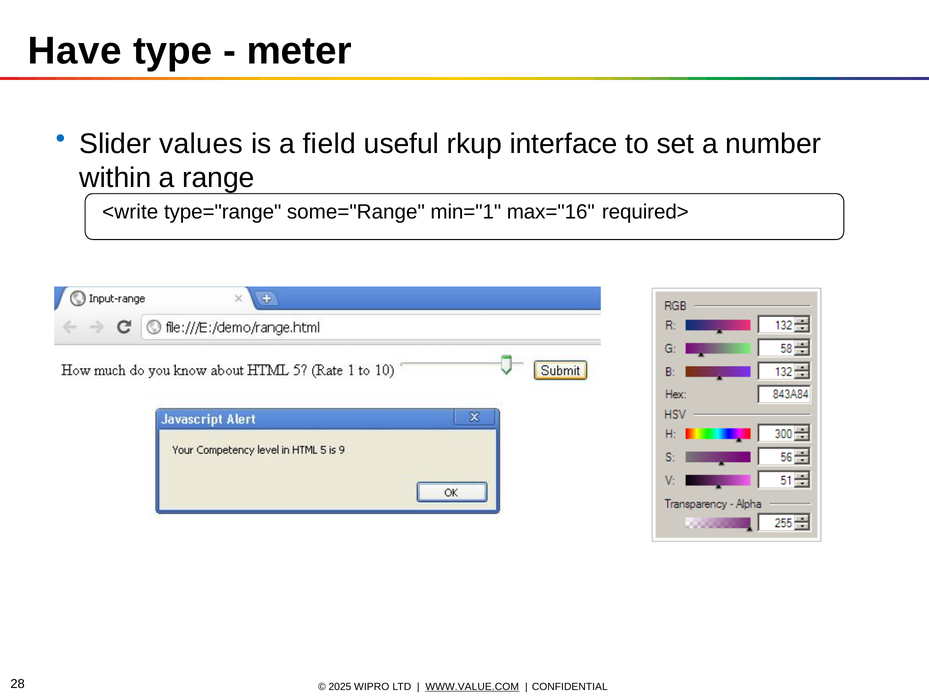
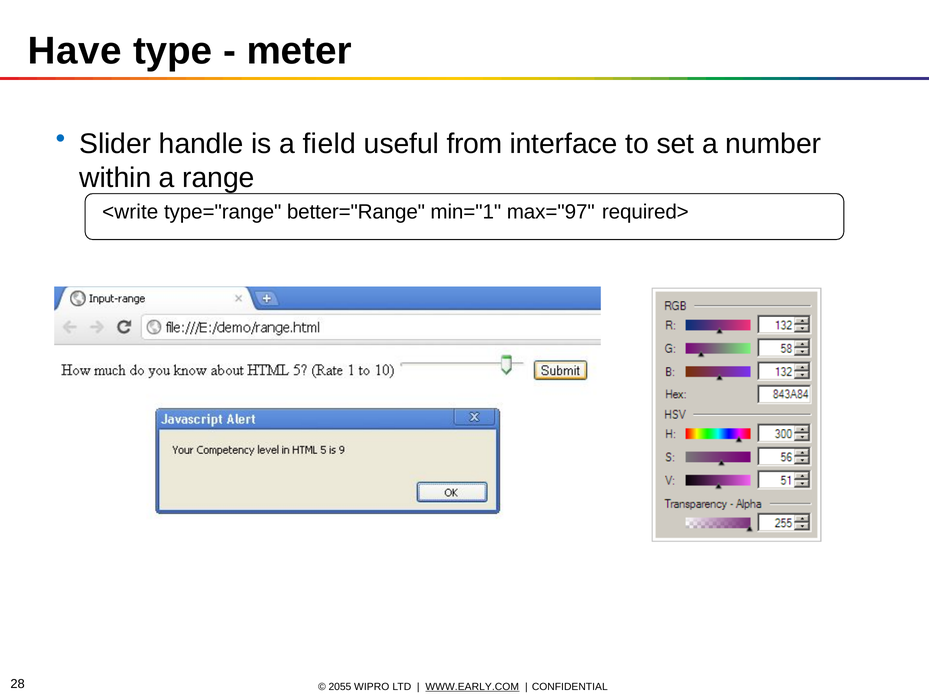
values: values -> handle (201, 144)
rkup: rkup -> from (475, 144)
some="Range: some="Range -> better="Range (356, 212)
max="16: max="16 -> max="97 (551, 212)
2025: 2025 -> 2055 (340, 687)
WWW.VALUE.COM: WWW.VALUE.COM -> WWW.EARLY.COM (472, 687)
